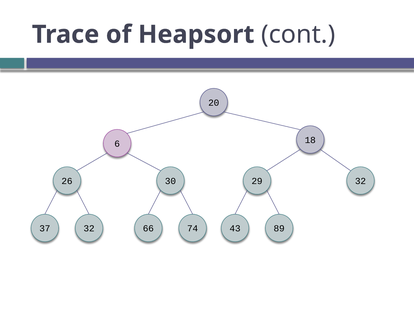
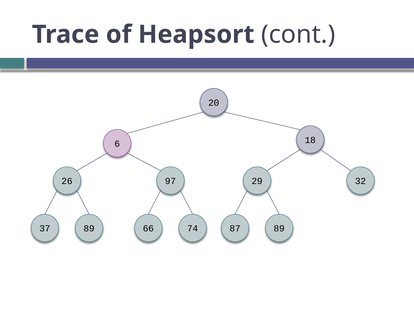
30: 30 -> 97 (170, 181)
37 32: 32 -> 89 (89, 229)
43: 43 -> 87 (235, 229)
